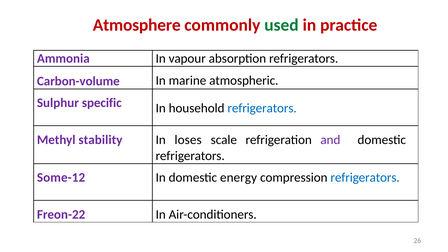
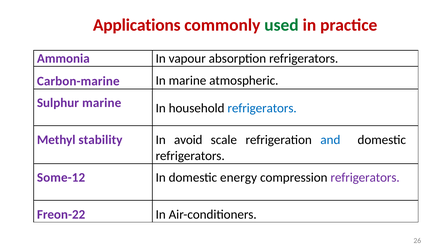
Atmosphere: Atmosphere -> Applications (137, 25)
Carbon-volume: Carbon-volume -> Carbon-marine (78, 81)
Sulphur specific: specific -> marine (102, 103)
loses: loses -> avoid (188, 140)
and colour: purple -> blue (330, 140)
refrigerators colour: blue -> purple (365, 178)
